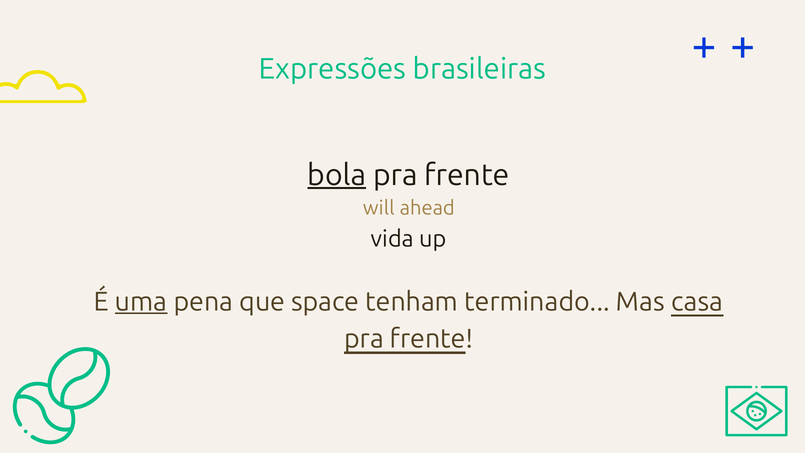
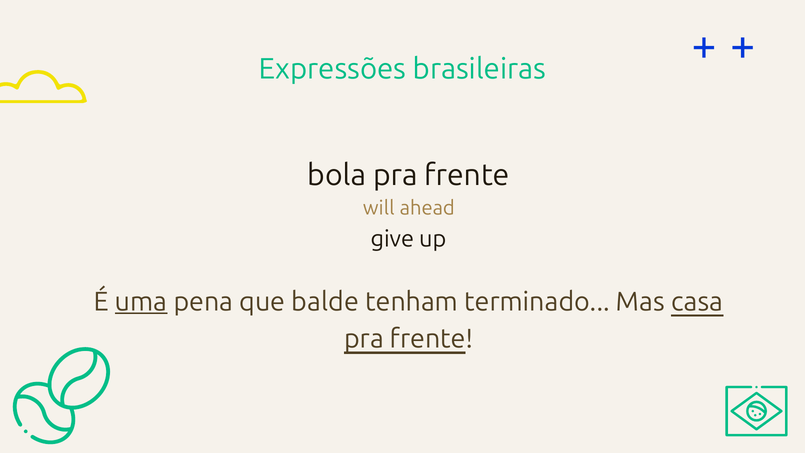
bola underline: present -> none (337, 175)
vida: vida -> give (392, 239)
space: space -> balde (325, 302)
